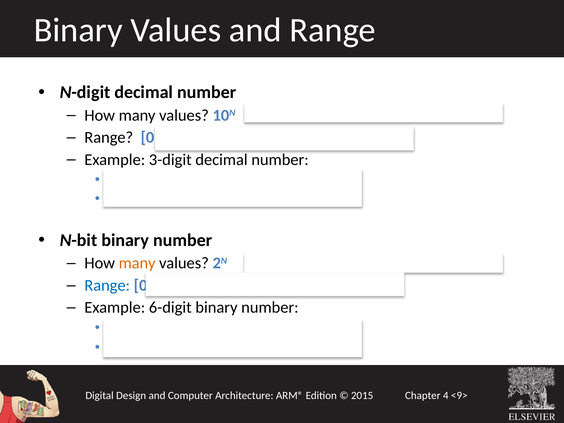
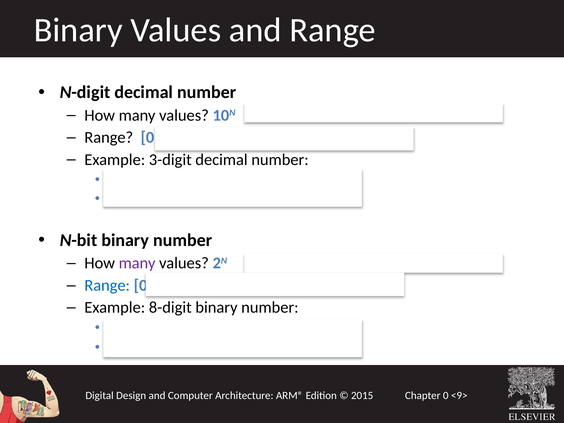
many colour: orange -> purple (137, 263)
6-digit: 6-digit -> 8-digit (170, 308)
4: 4 -> 0 (446, 396)
